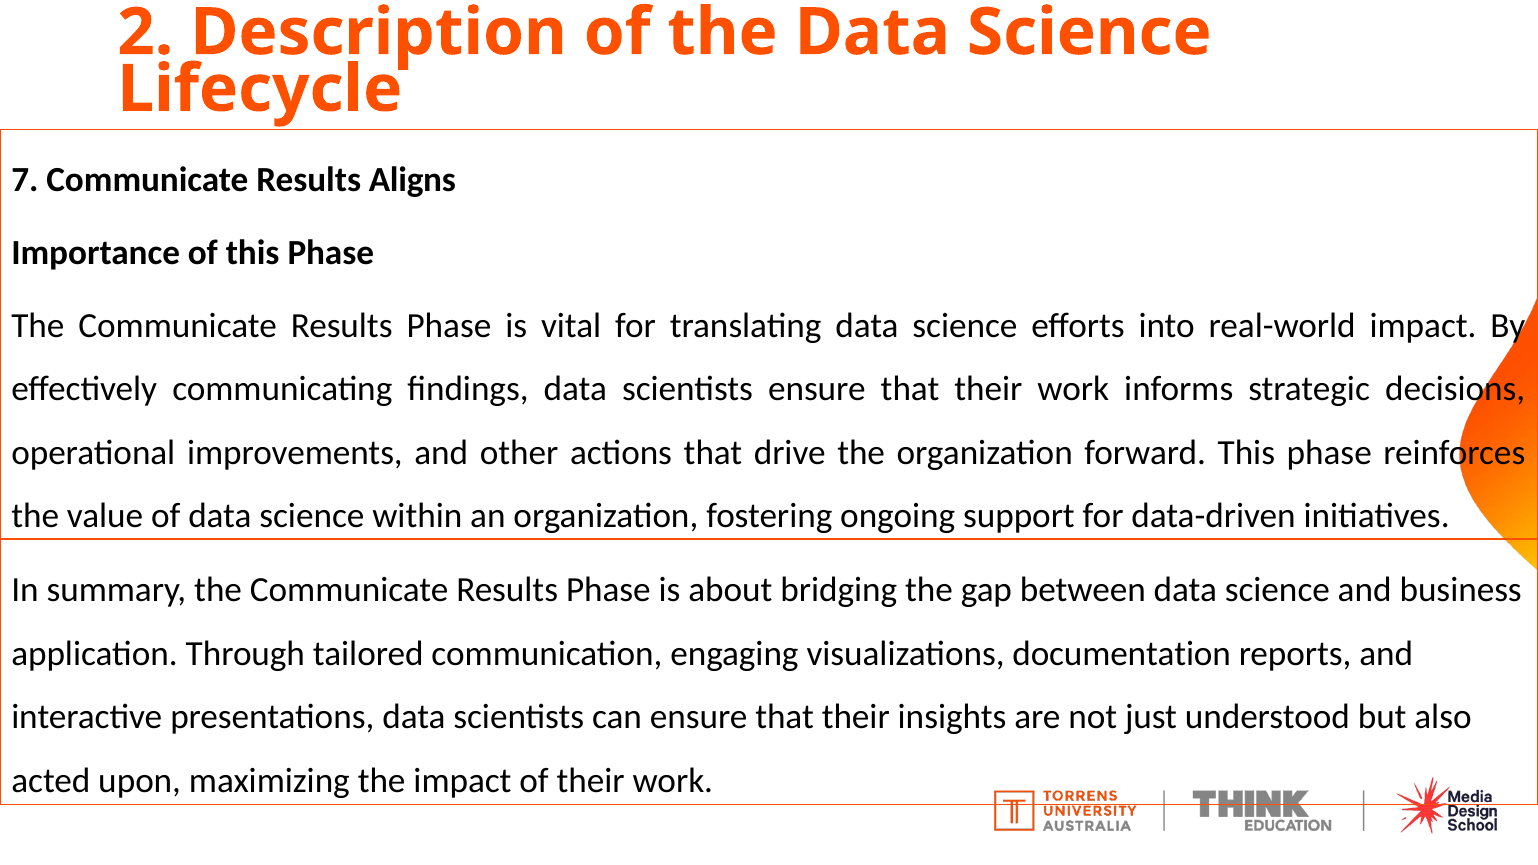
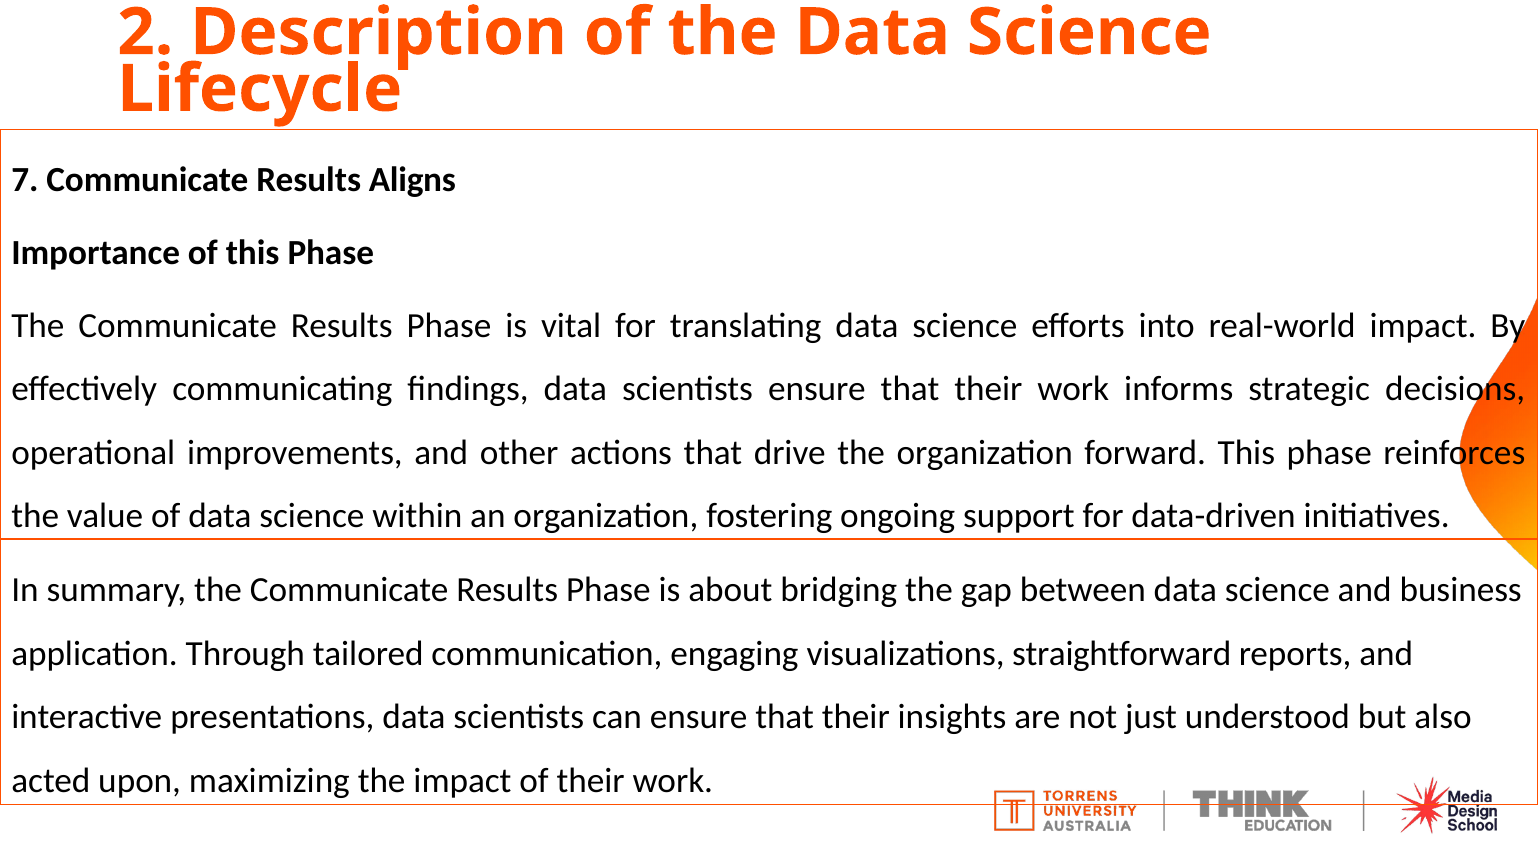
documentation: documentation -> straightforward (1122, 654)
